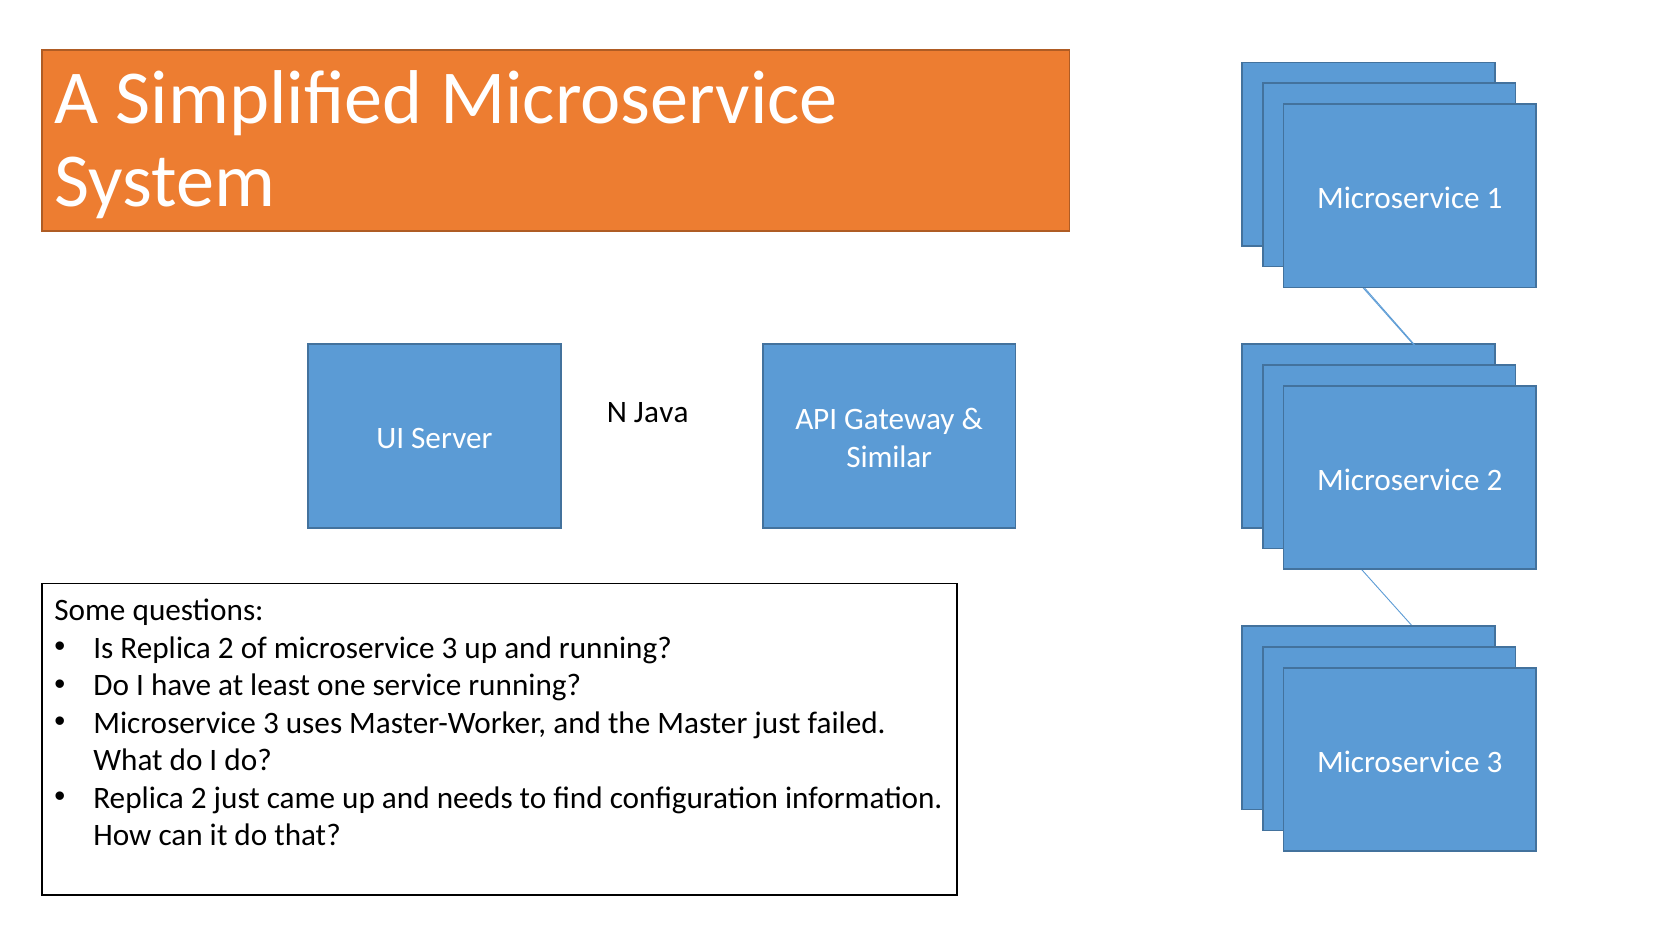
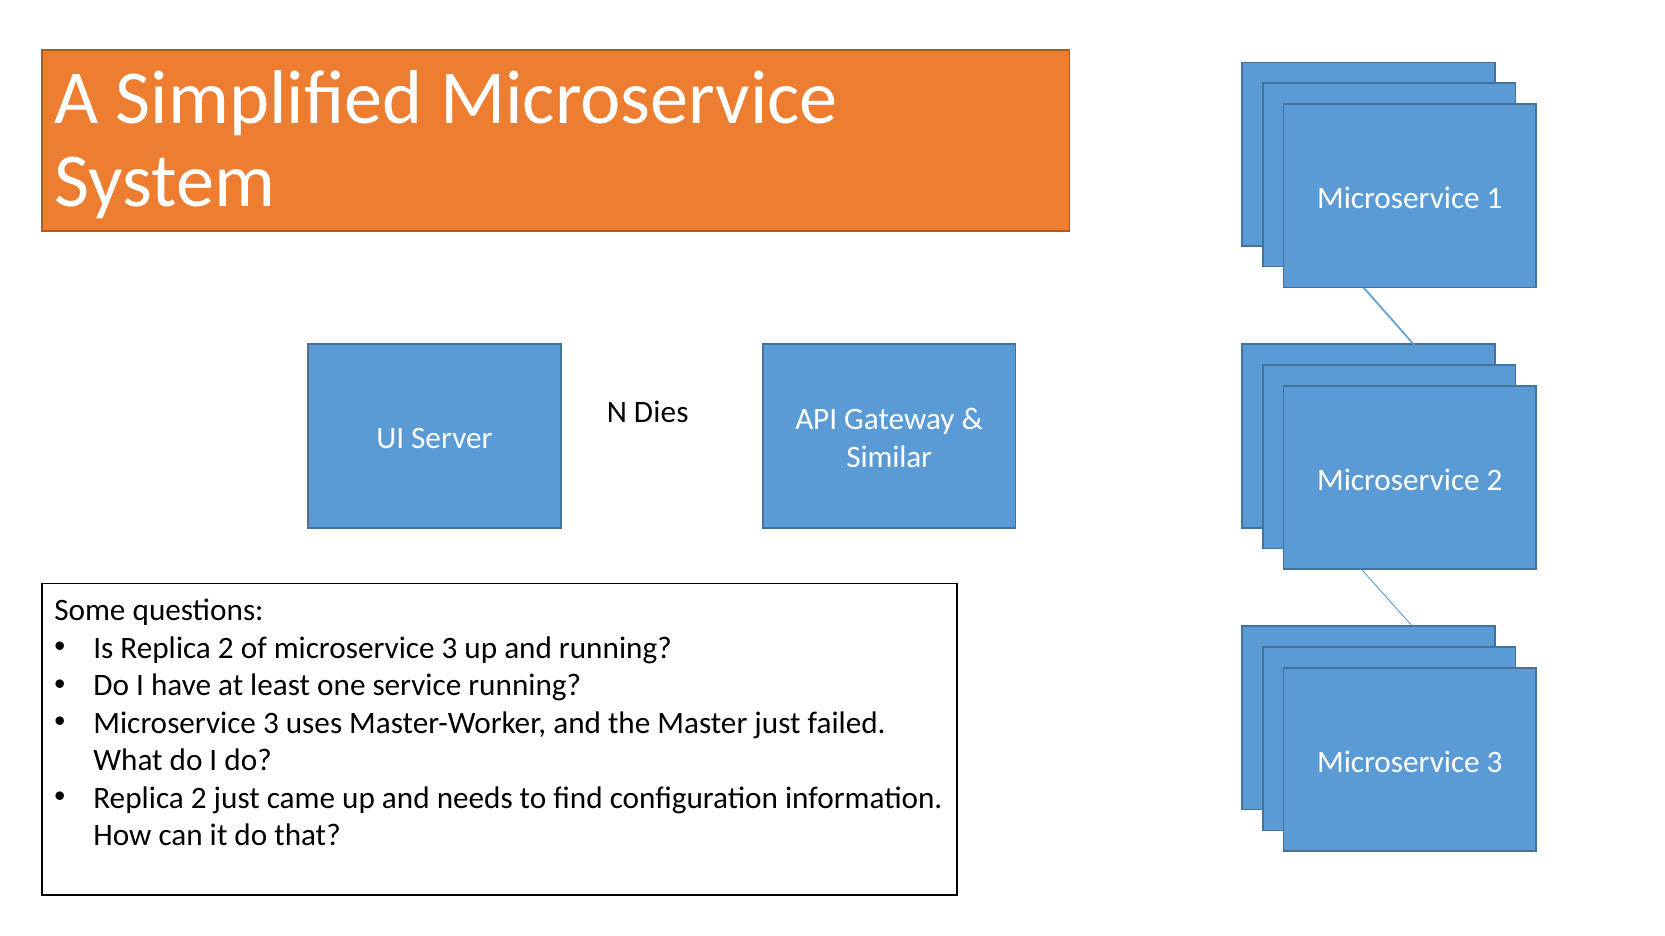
Java: Java -> Dies (661, 413)
